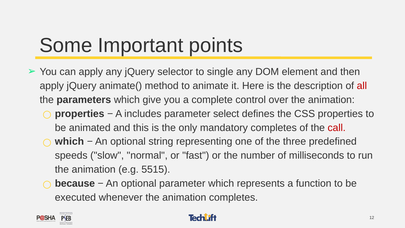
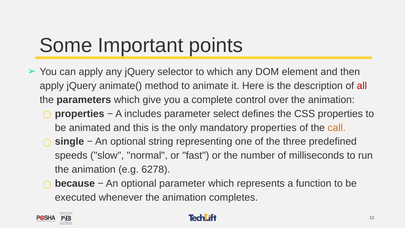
to single: single -> which (220, 72)
mandatory completes: completes -> properties (274, 128)
call colour: red -> orange (337, 128)
which: which -> single (69, 142)
5515: 5515 -> 6278 (156, 169)
